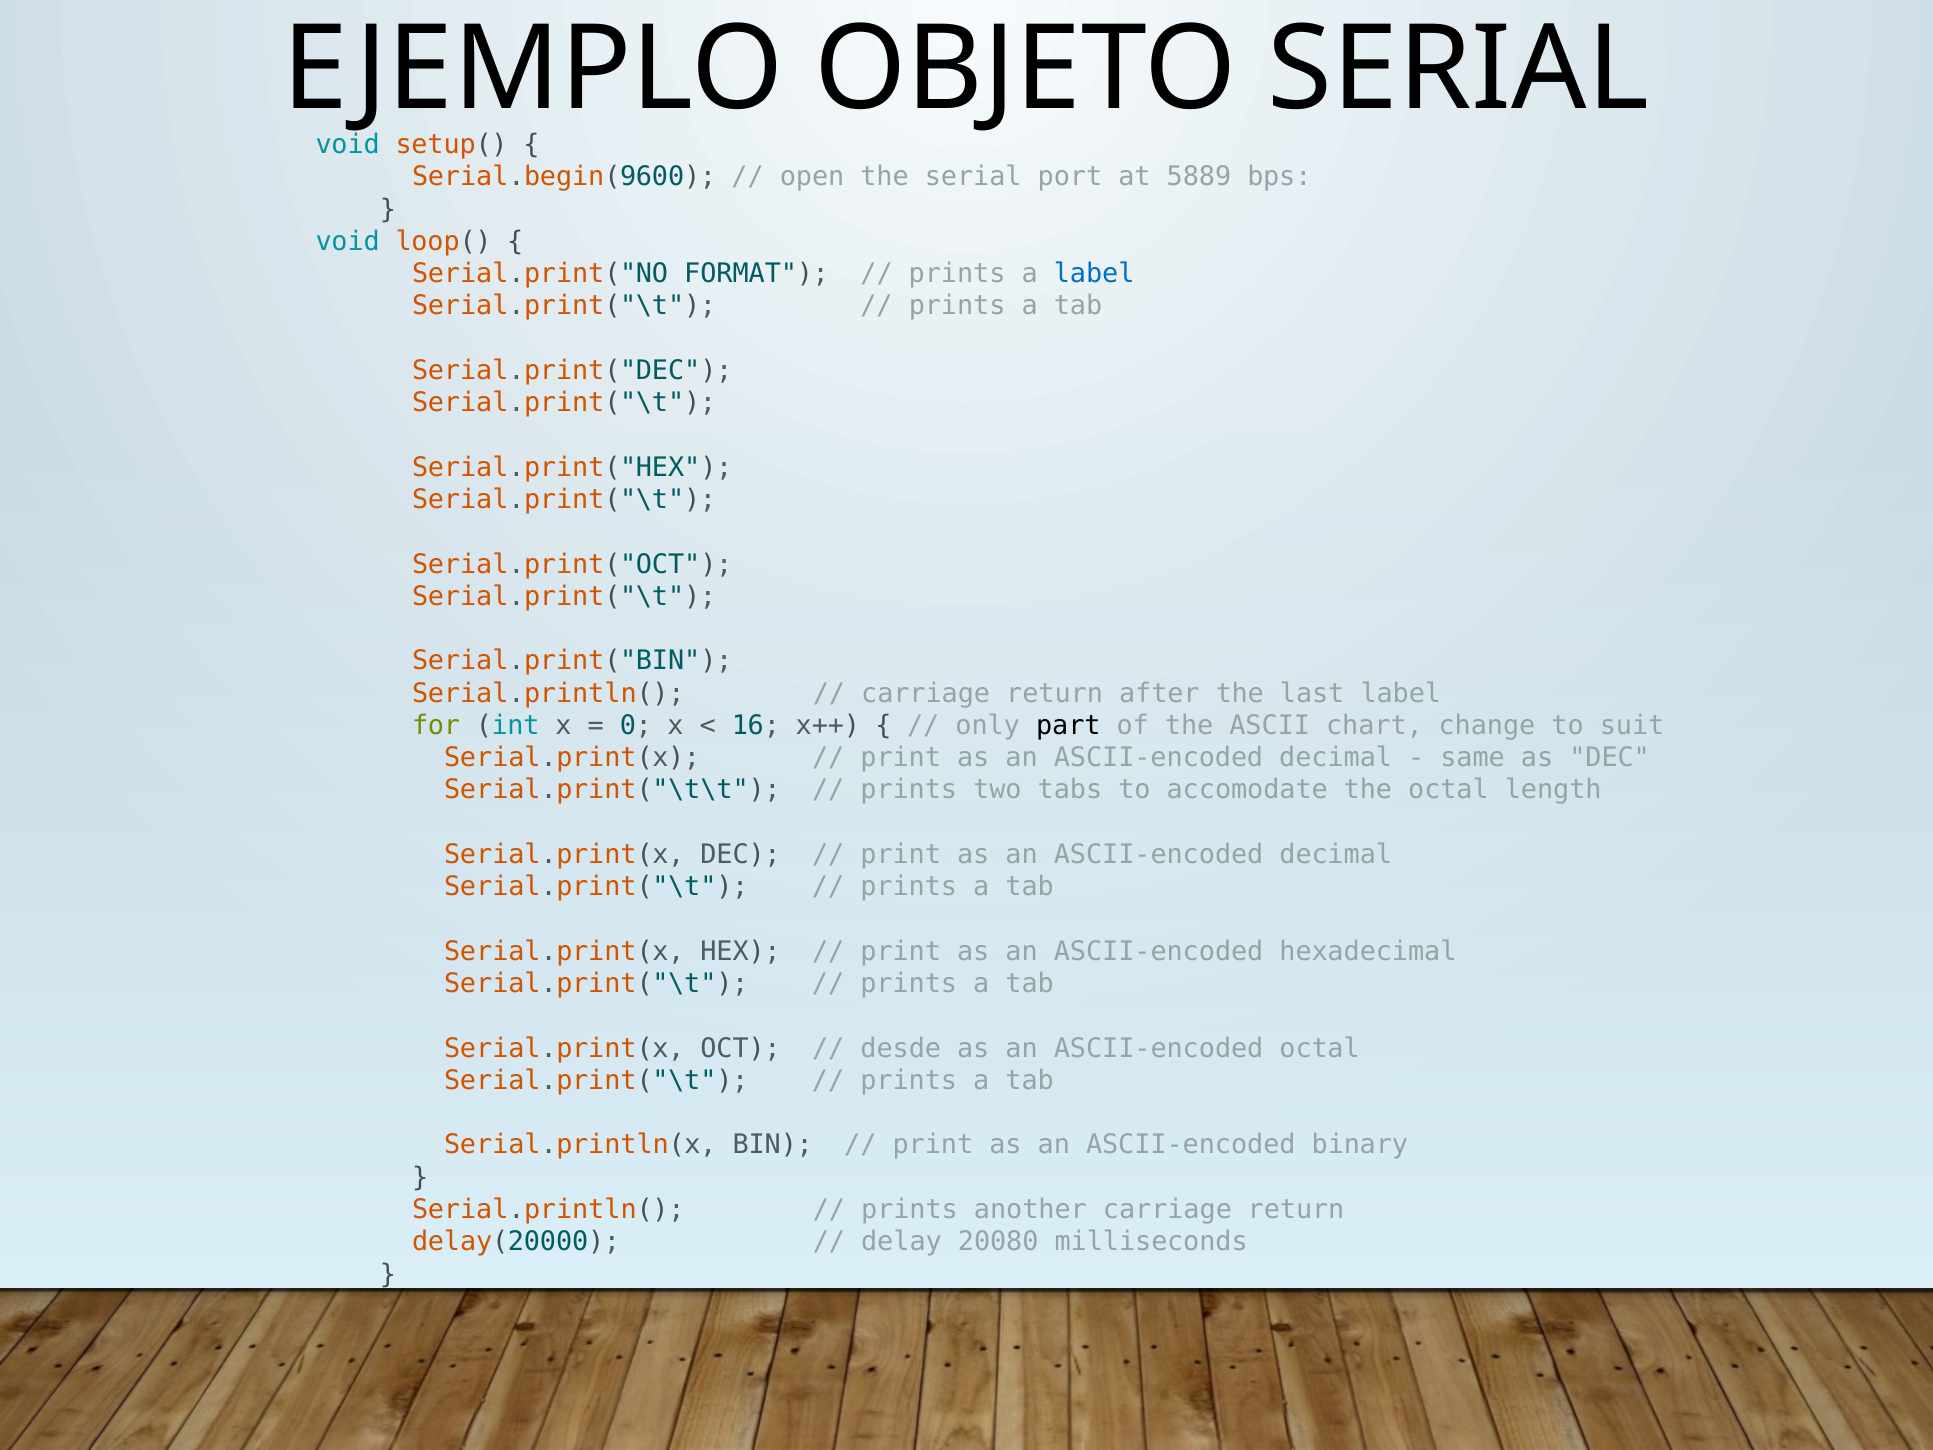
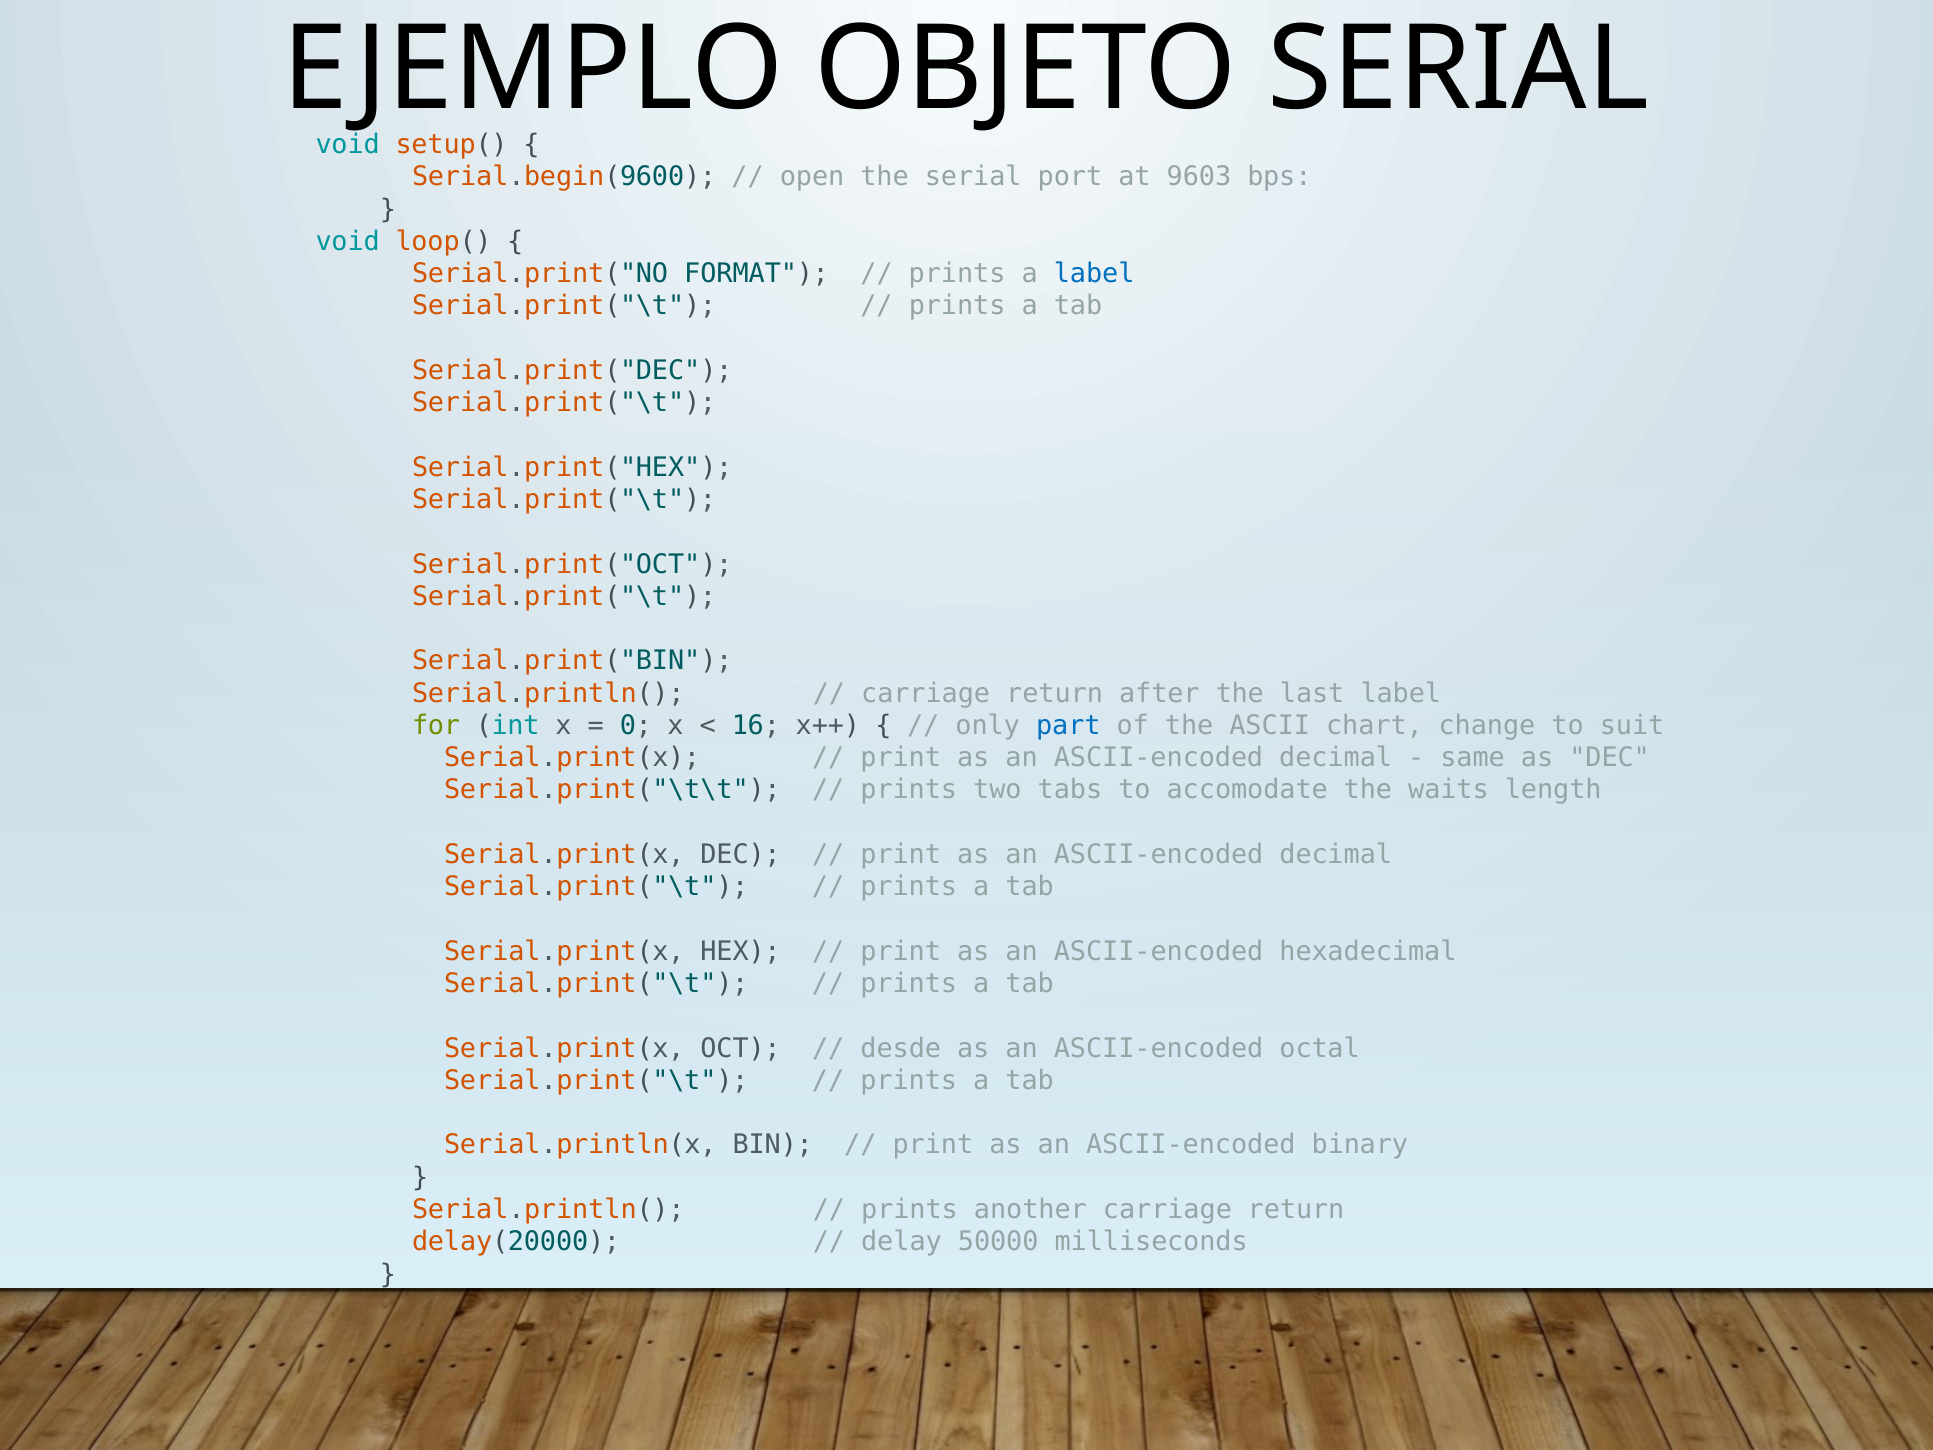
5889: 5889 -> 9603 (1199, 177)
part colour: black -> blue (1068, 725)
the octal: octal -> waits (1448, 790)
20080: 20080 -> 50000 (998, 1242)
